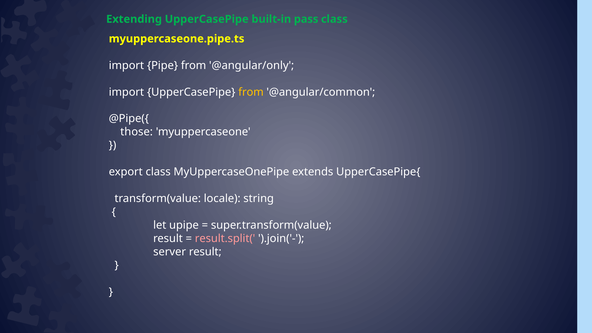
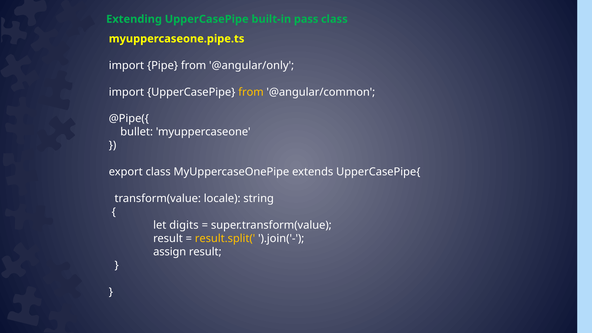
those: those -> bullet (137, 132)
upipe: upipe -> digits (184, 225)
result.split( colour: pink -> yellow (225, 239)
server: server -> assign (170, 252)
